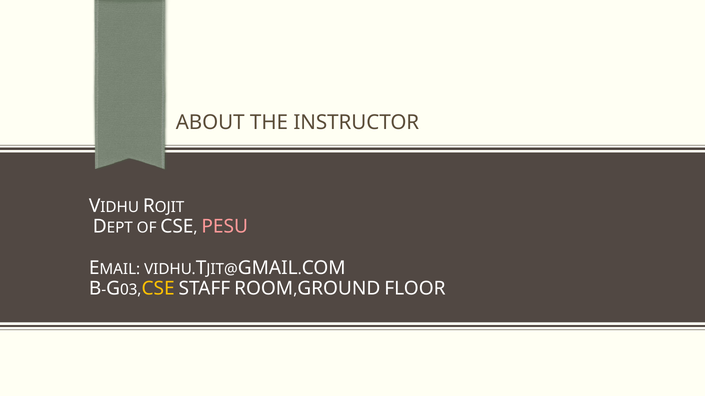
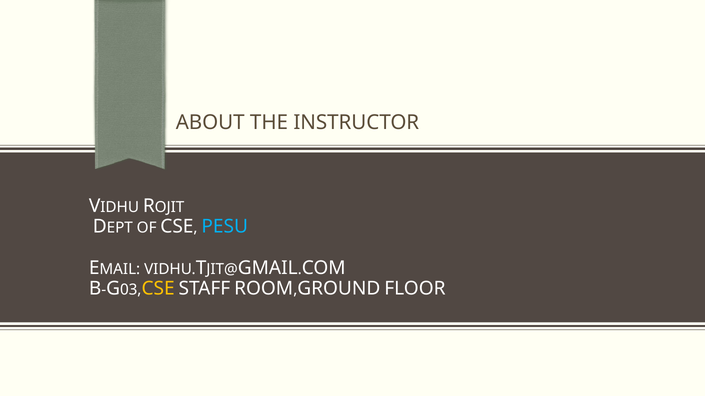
PESU colour: pink -> light blue (225, 227)
